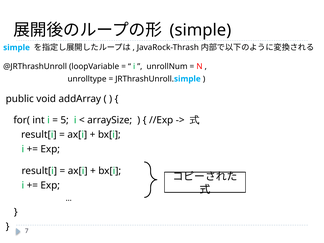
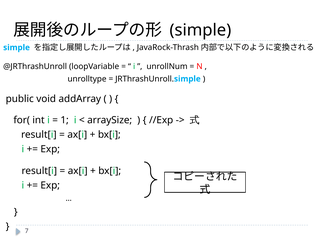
5: 5 -> 1 (65, 120)
